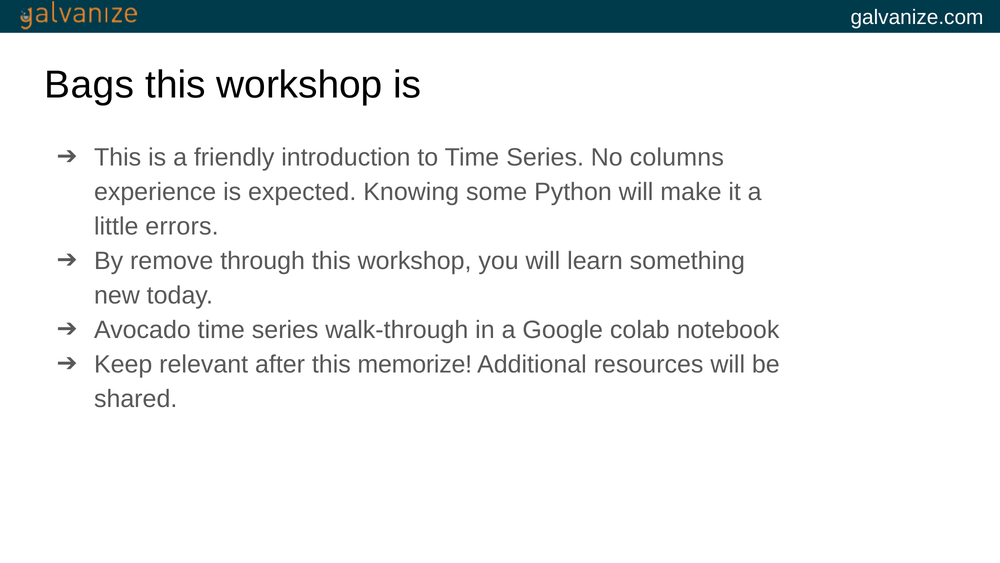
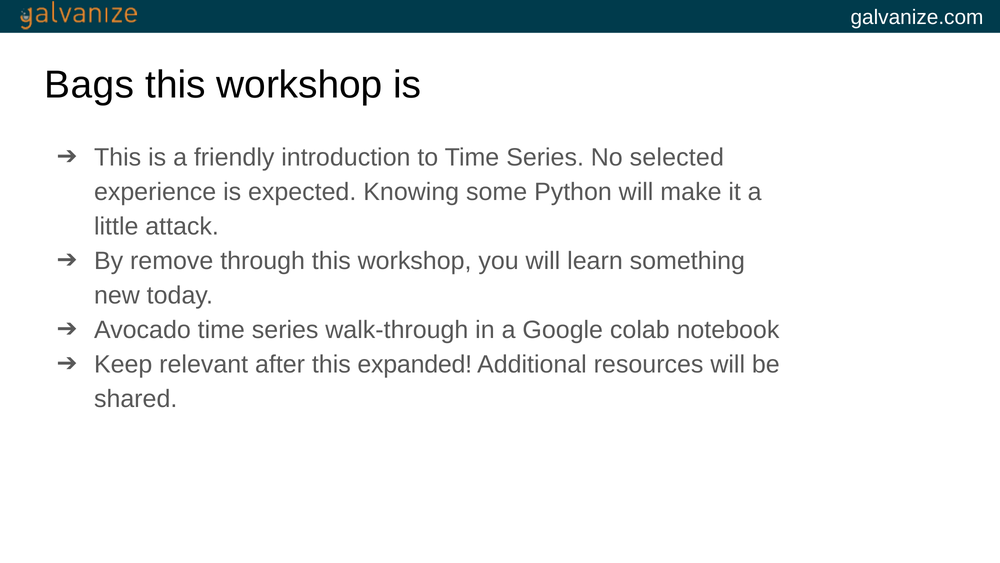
columns: columns -> selected (677, 157)
errors: errors -> attack (182, 226)
memorize: memorize -> expanded (415, 364)
